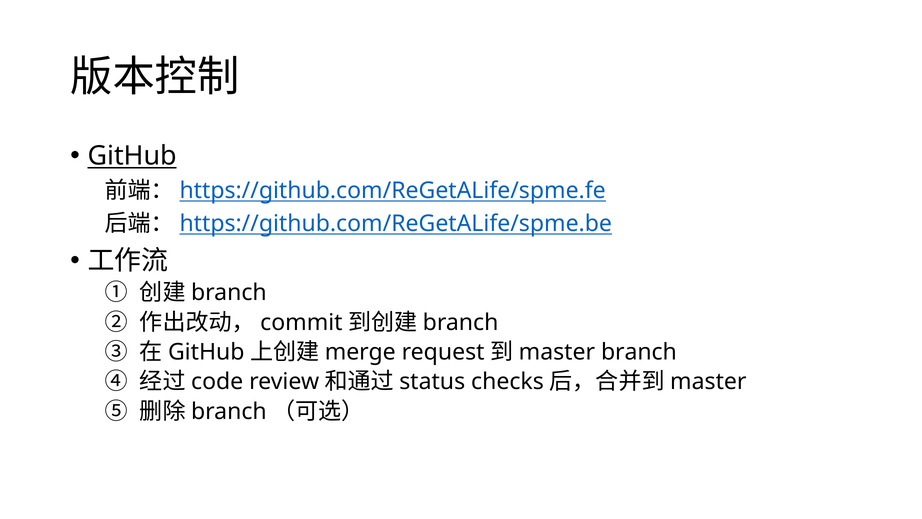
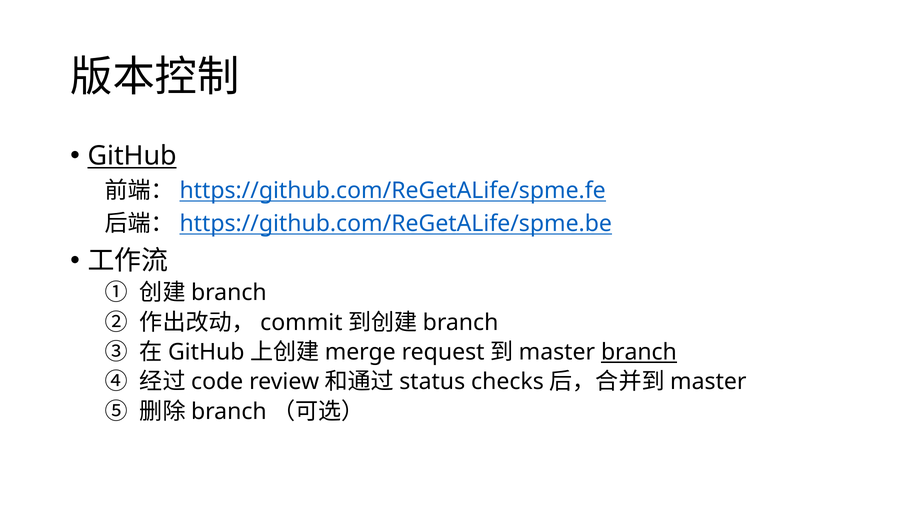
branch underline: none -> present (639, 352)
